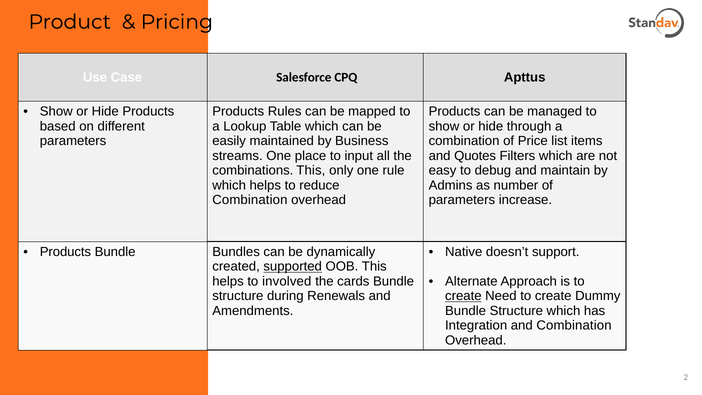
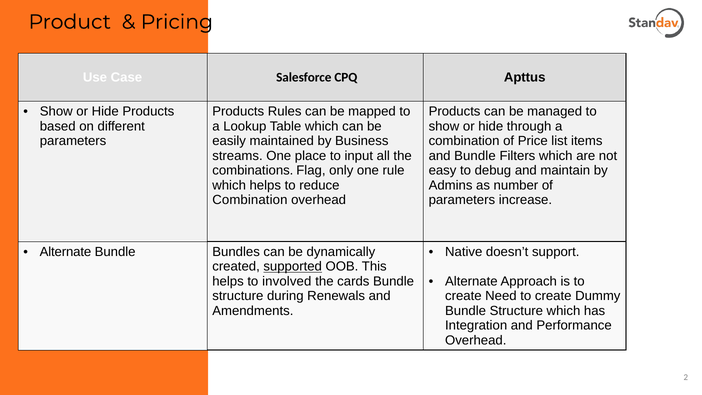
and Quotes: Quotes -> Bundle (475, 156)
combinations This: This -> Flag (311, 170)
Products: Products -> Alternate (65, 252)
create underline: present -> none (463, 296)
and Combination: Combination -> Performance (574, 325)
